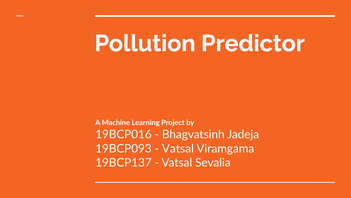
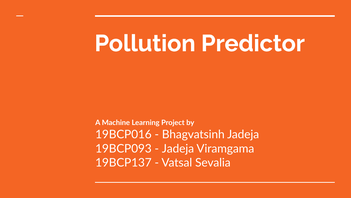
Vatsal: Vatsal -> Jadeja (178, 148)
